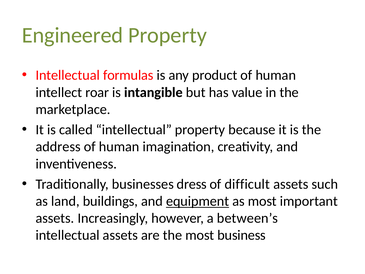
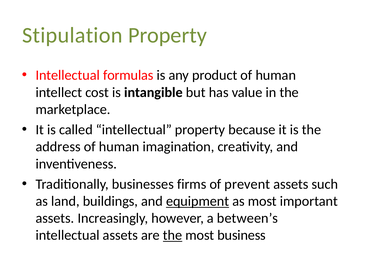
Engineered: Engineered -> Stipulation (72, 35)
roar: roar -> cost (97, 92)
dress: dress -> firms (192, 184)
difficult: difficult -> prevent (247, 184)
the underline: none -> present (173, 235)
